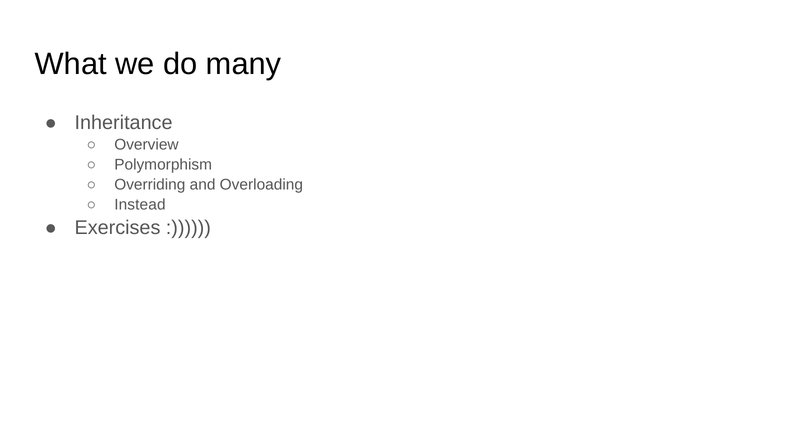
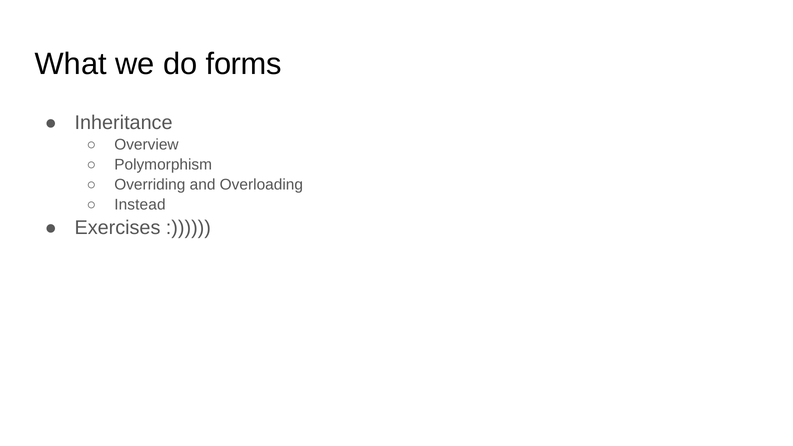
many: many -> forms (244, 64)
